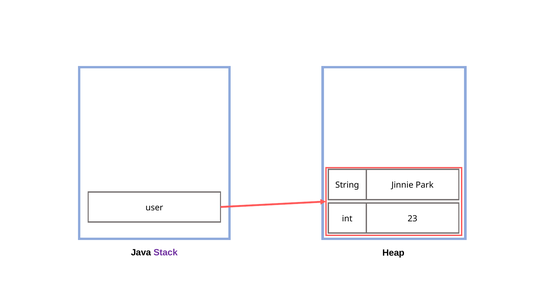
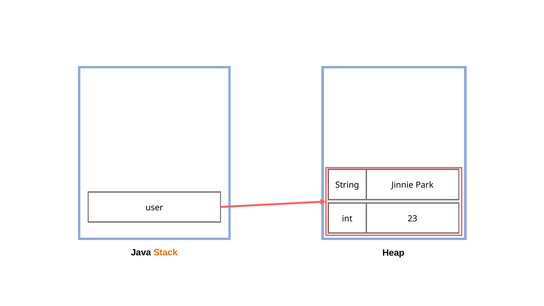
Stack colour: purple -> orange (166, 252)
